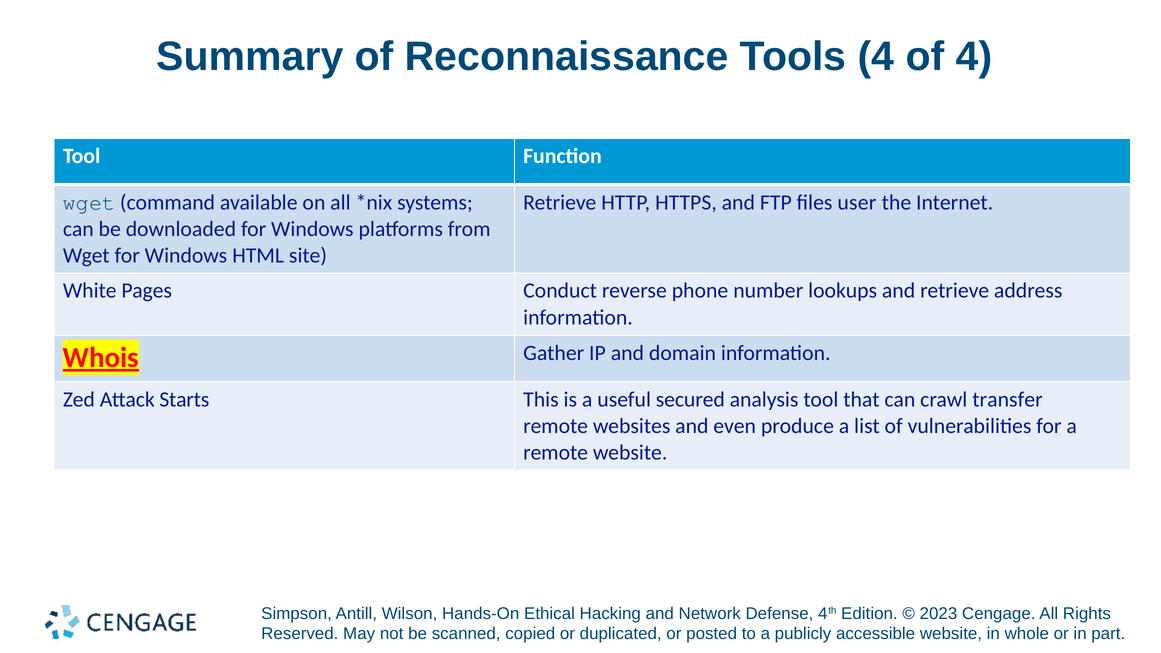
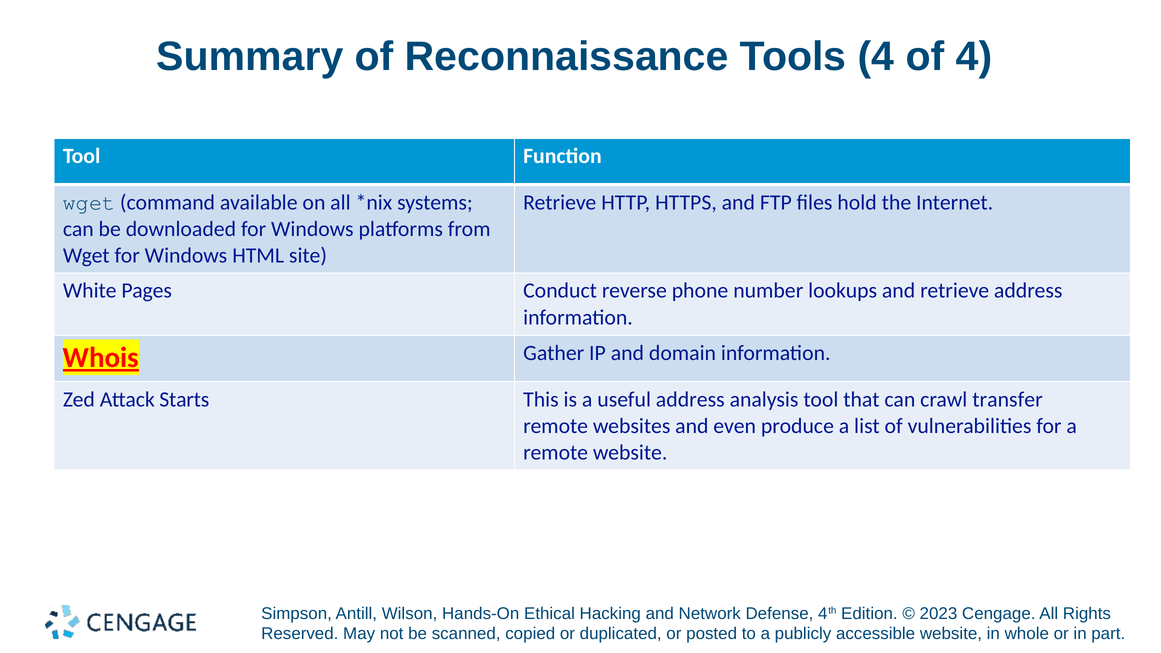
user: user -> hold (857, 202)
useful secured: secured -> address (690, 399)
